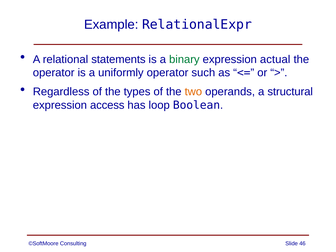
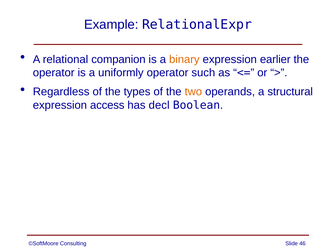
statements: statements -> companion (118, 59)
binary colour: green -> orange (184, 59)
actual: actual -> earlier (275, 59)
loop: loop -> decl (159, 105)
